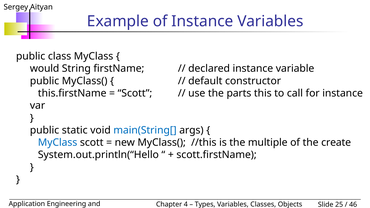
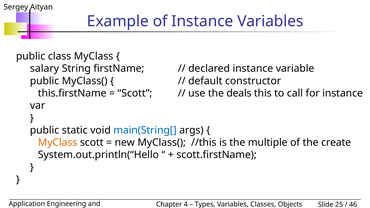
would: would -> salary (44, 69)
parts: parts -> deals (239, 93)
MyClass colour: blue -> orange (58, 143)
